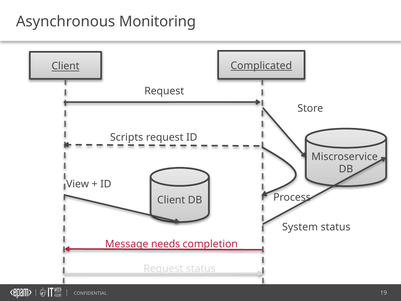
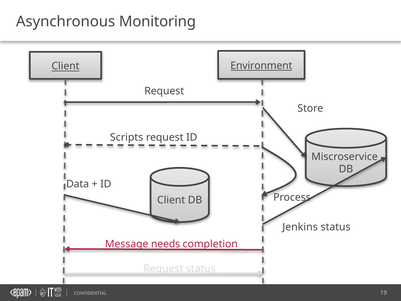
Complicated: Complicated -> Environment (261, 66)
View: View -> Data (78, 184)
System: System -> Jenkins (300, 227)
